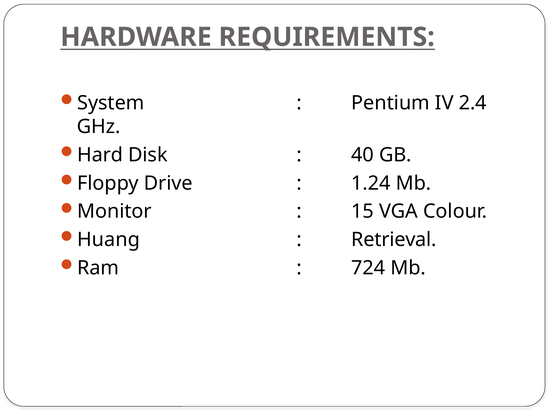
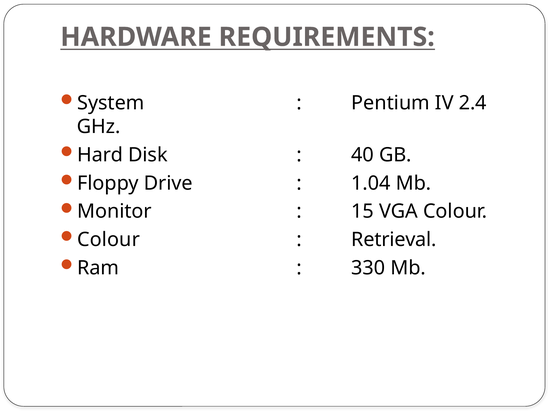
1.24: 1.24 -> 1.04 (371, 183)
Huang: Huang -> Colour (109, 240)
724: 724 -> 330 (368, 268)
